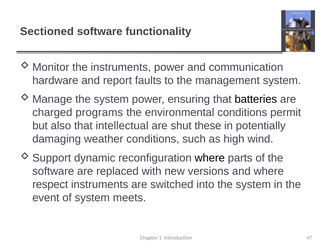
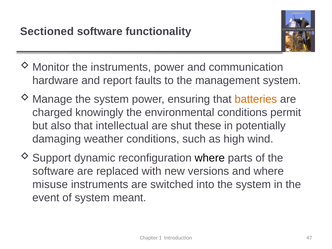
batteries colour: black -> orange (256, 99)
programs: programs -> knowingly (99, 113)
respect: respect -> misuse (50, 184)
meets: meets -> meant (130, 198)
